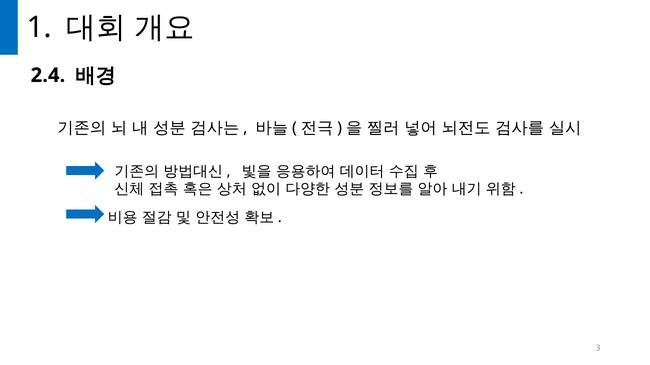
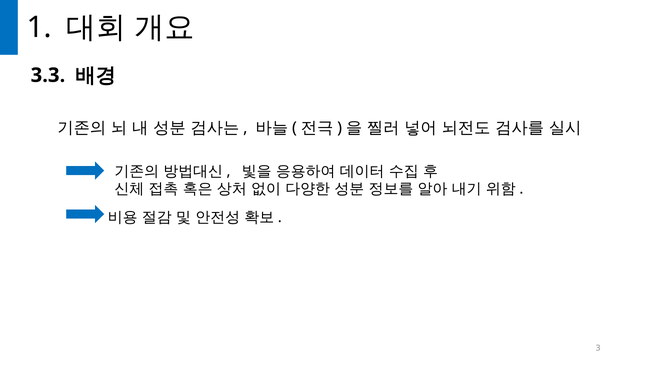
2.4: 2.4 -> 3.3 (48, 75)
